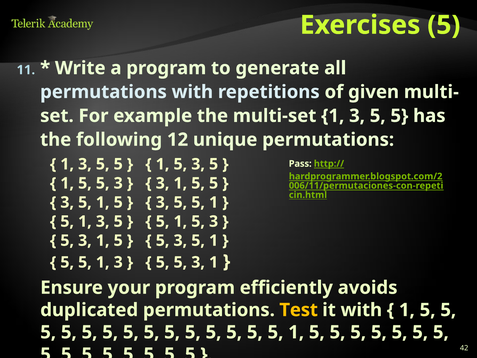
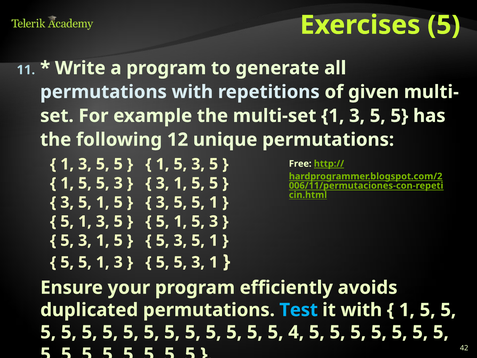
Pass: Pass -> Free (300, 164)
Test colour: yellow -> light blue (299, 310)
5 5 5 1: 1 -> 4 (296, 332)
